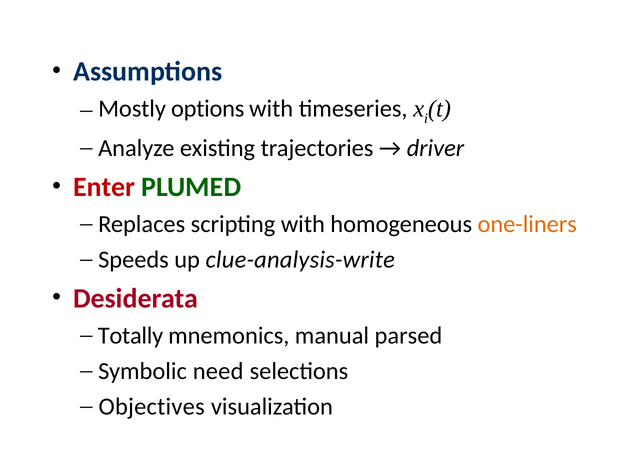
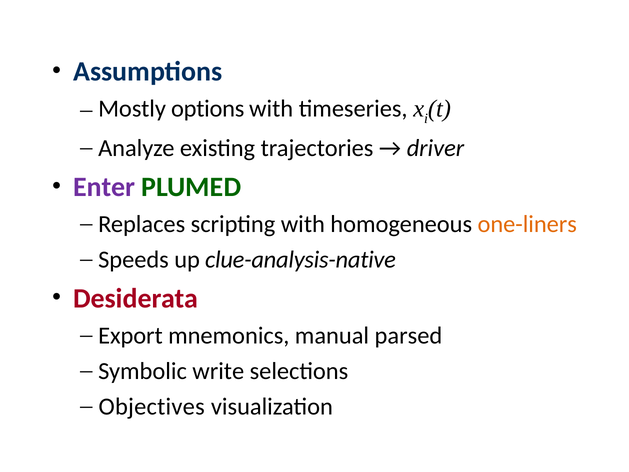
Enter colour: red -> purple (104, 187)
clue-analysis-write: clue-analysis-write -> clue-analysis-native (300, 260)
Totally: Totally -> Export (130, 336)
need: need -> write (218, 371)
